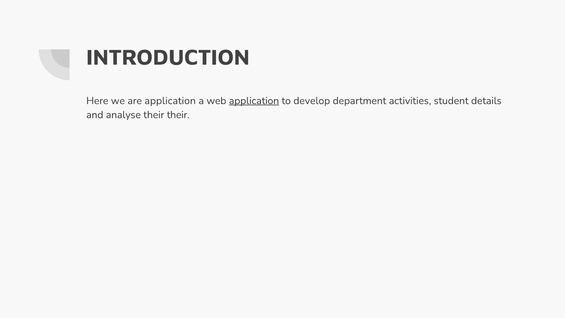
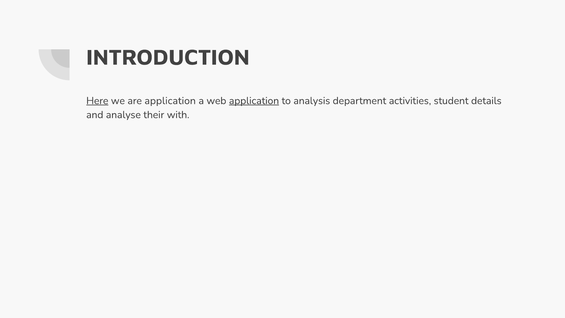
Here underline: none -> present (97, 101)
develop: develop -> analysis (312, 101)
their their: their -> with (178, 115)
